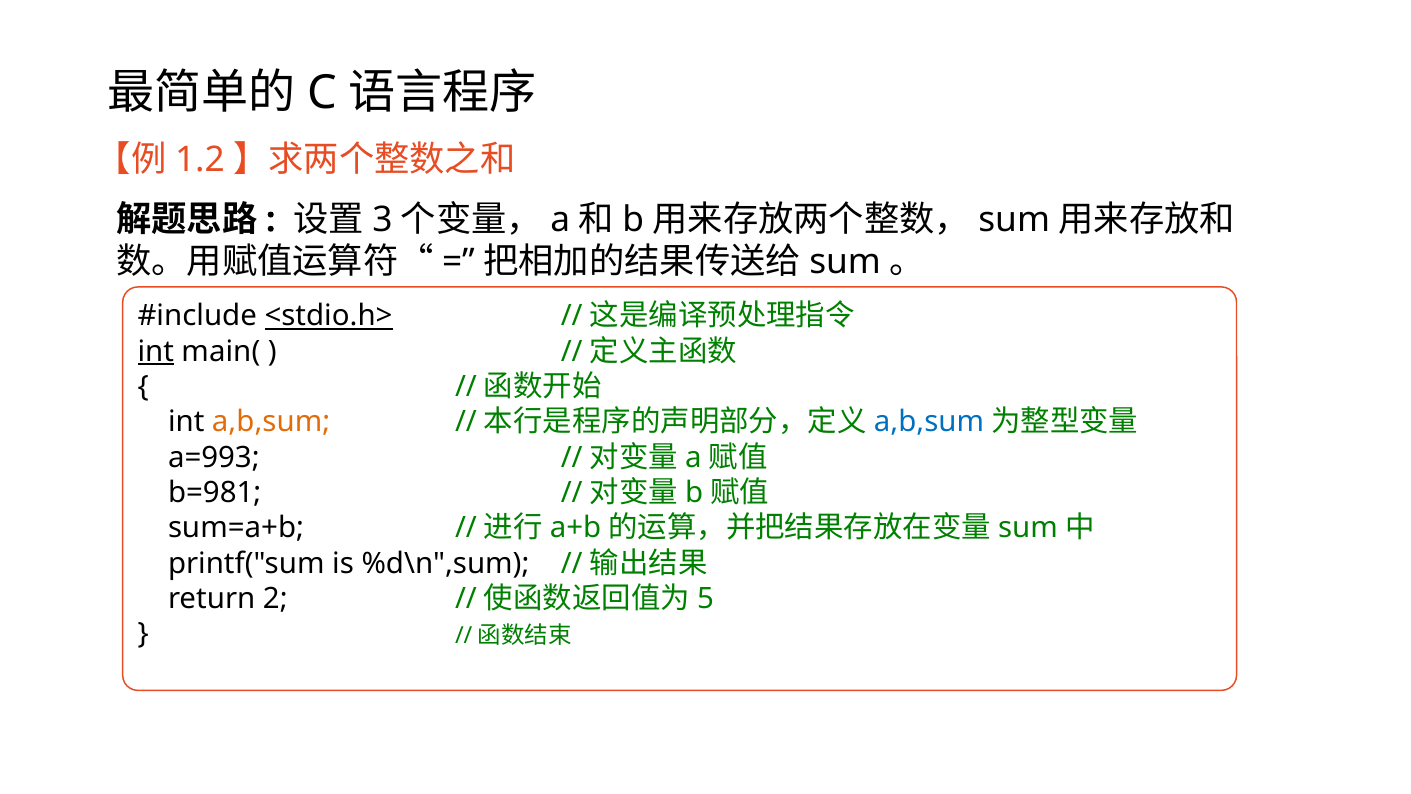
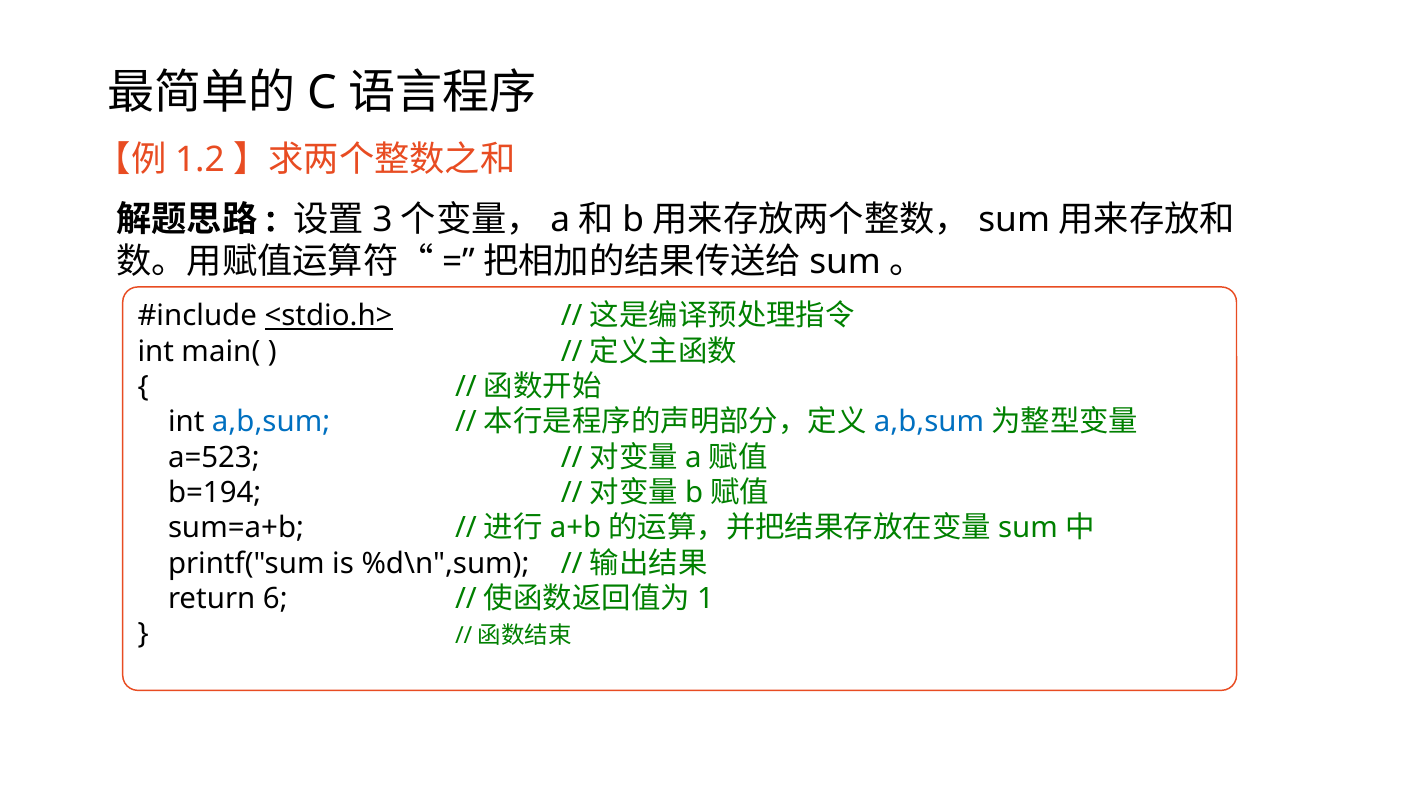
int underline: present -> none (156, 351)
a,b,sum colour: orange -> blue (271, 422)
a=993: a=993 -> a=523 (214, 457)
b=981: b=981 -> b=194 (215, 493)
2: 2 -> 6 (275, 598)
5: 5 -> 1 (706, 598)
